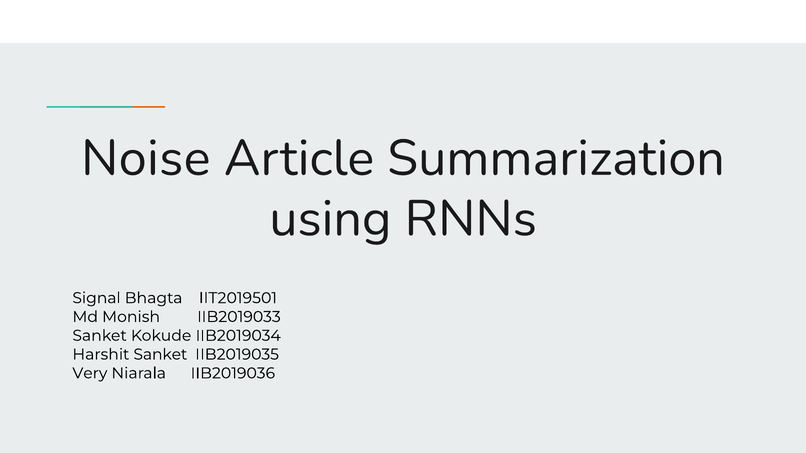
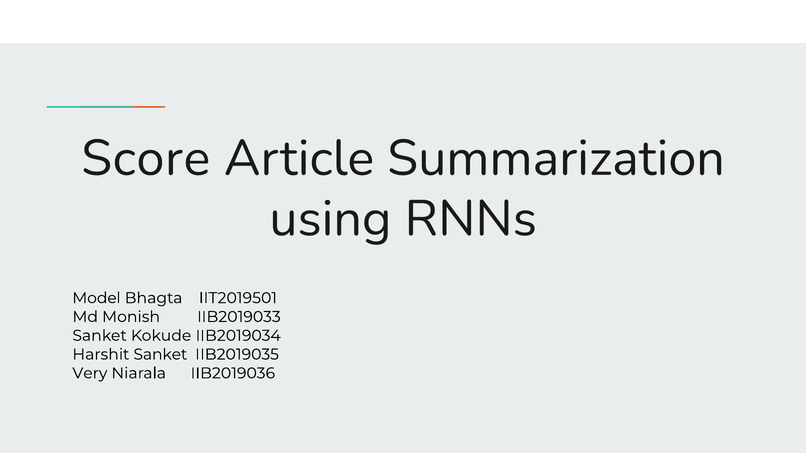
Noise: Noise -> Score (146, 158)
Signal: Signal -> Model (97, 298)
